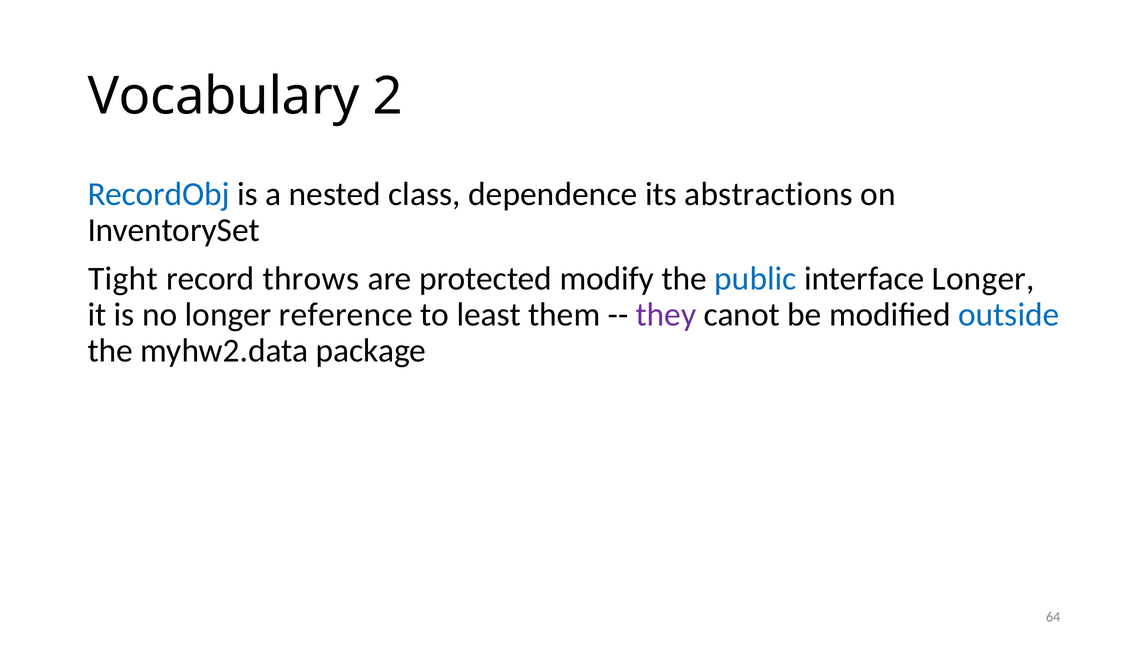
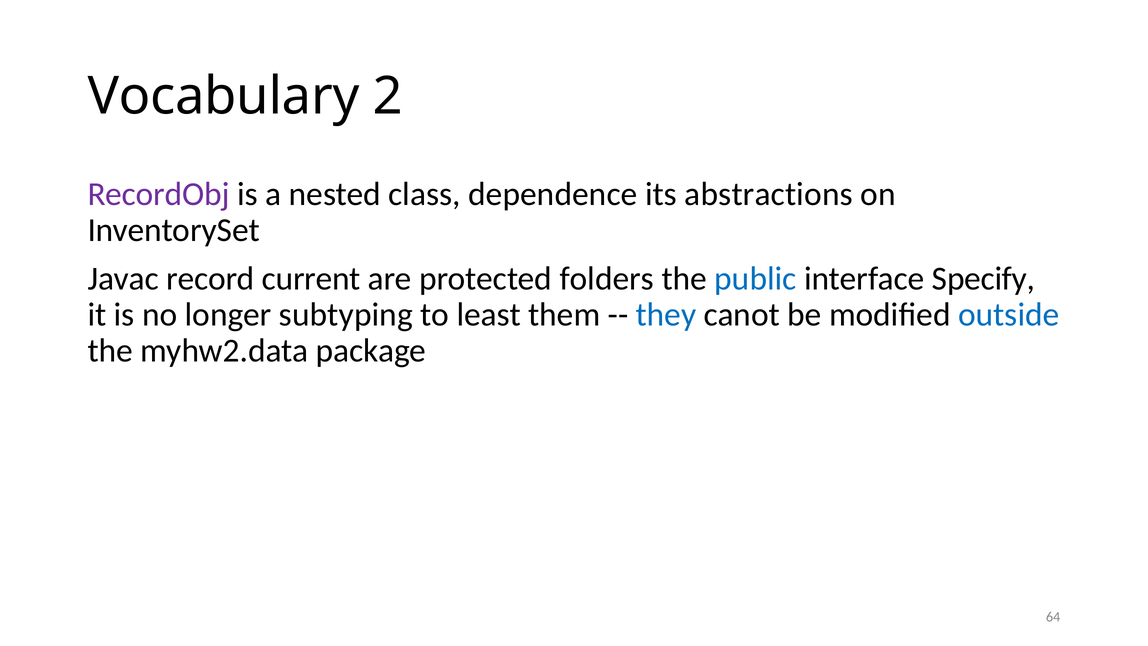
RecordObj colour: blue -> purple (159, 194)
Tight: Tight -> Javac (123, 278)
throws: throws -> current (311, 278)
modify: modify -> folders (607, 278)
interface Longer: Longer -> Specify (983, 278)
reference: reference -> subtyping (346, 315)
they colour: purple -> blue (666, 315)
